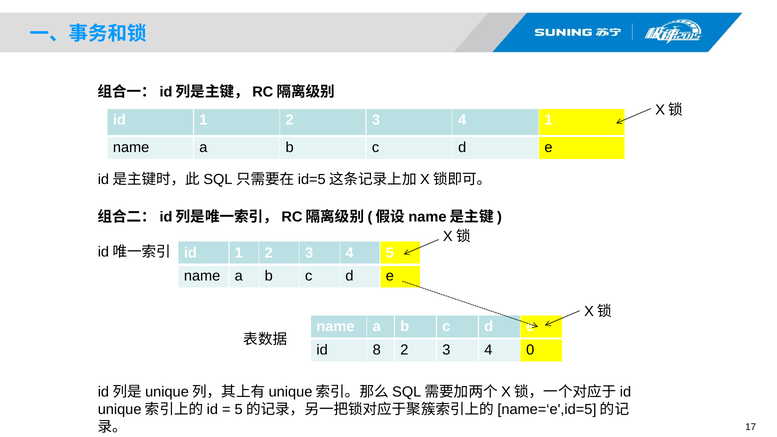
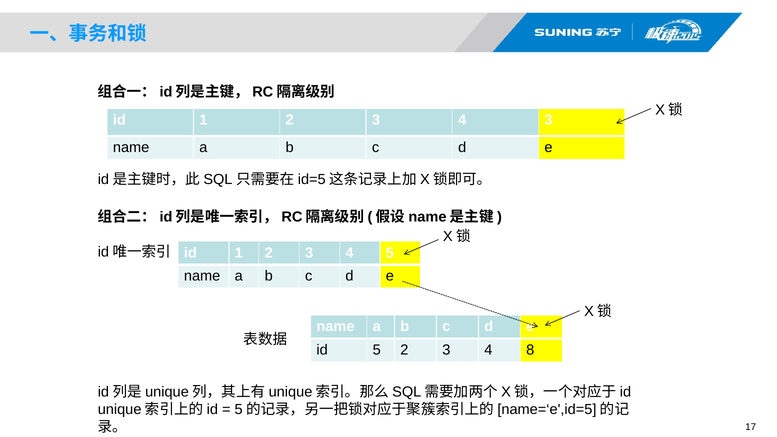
4 1: 1 -> 3 (549, 120)
id 8: 8 -> 5 (377, 350)
0: 0 -> 8 (530, 350)
